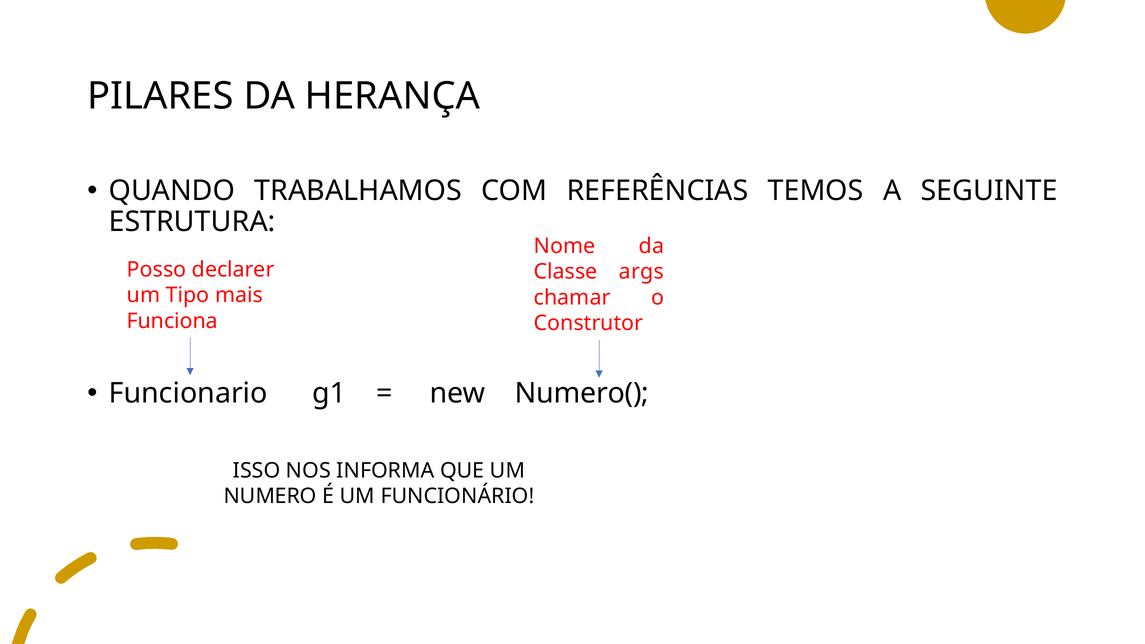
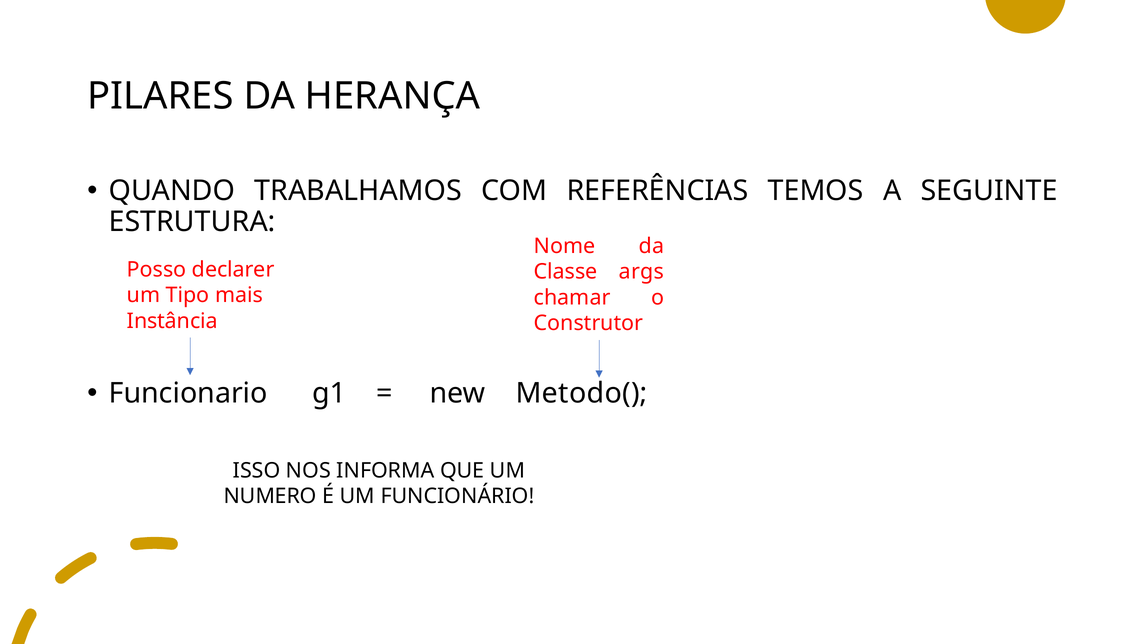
Funciona: Funciona -> Instância (172, 321)
Numero(: Numero( -> Metodo( (582, 393)
